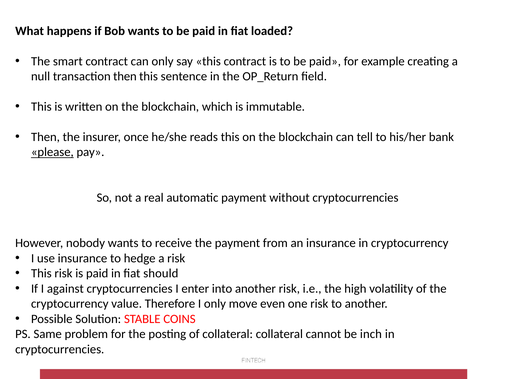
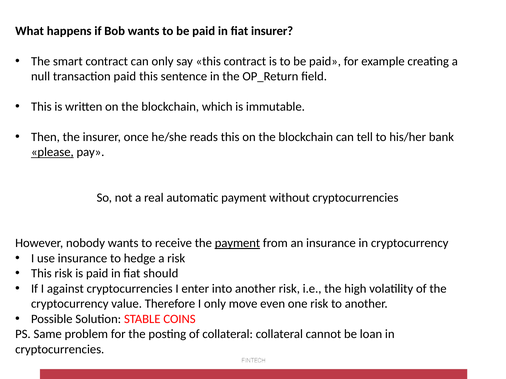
fiat loaded: loaded -> insurer (272, 31)
transaction then: then -> paid (125, 76)
payment underline: none -> present (237, 243)
inch: inch -> loan (371, 335)
